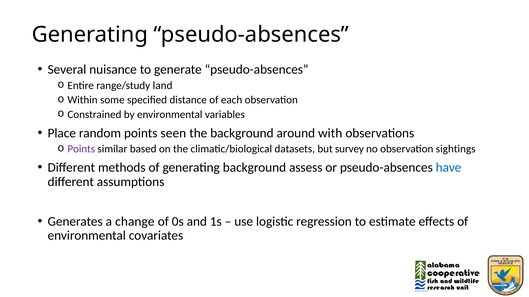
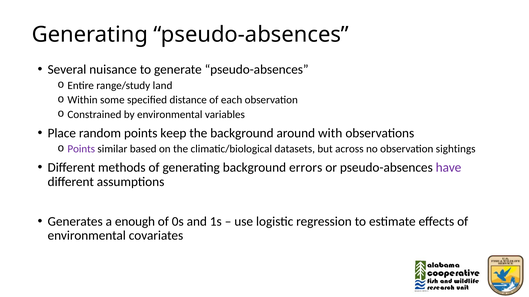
seen: seen -> keep (173, 133)
survey: survey -> across (349, 149)
assess: assess -> errors (306, 168)
have colour: blue -> purple (449, 168)
change: change -> enough (135, 222)
